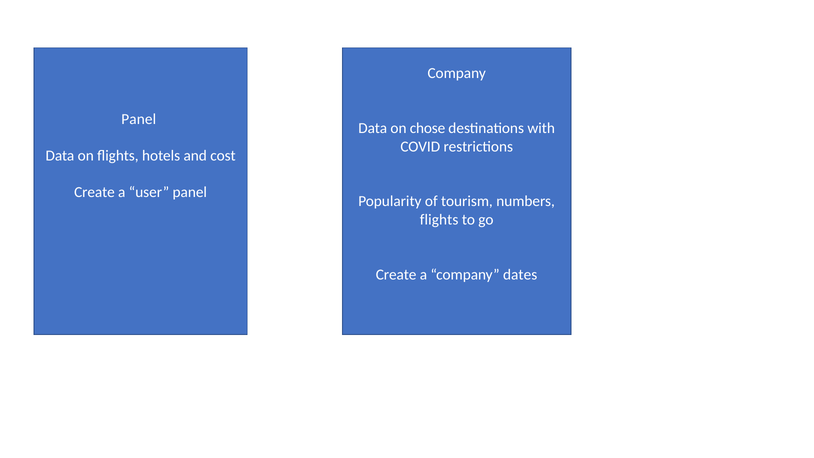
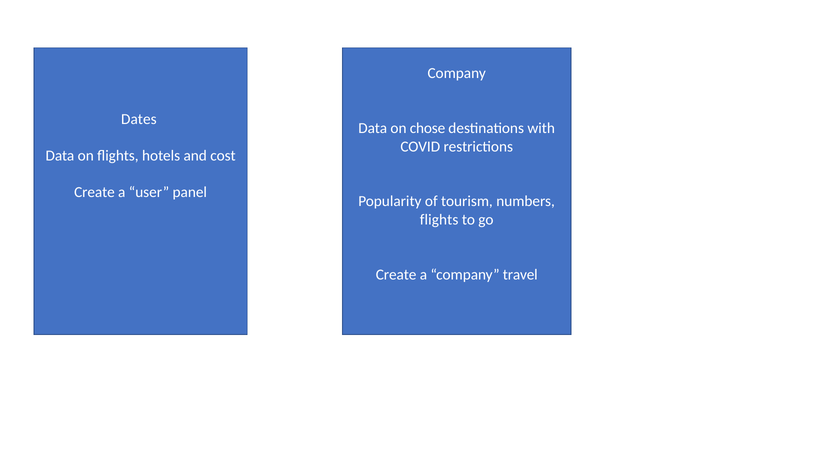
Panel: Panel -> Dates (139, 119)
dates: dates -> travel (520, 275)
